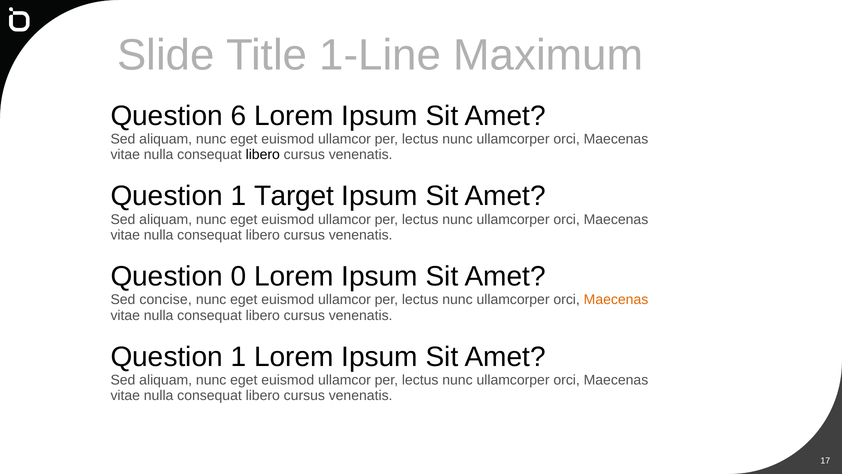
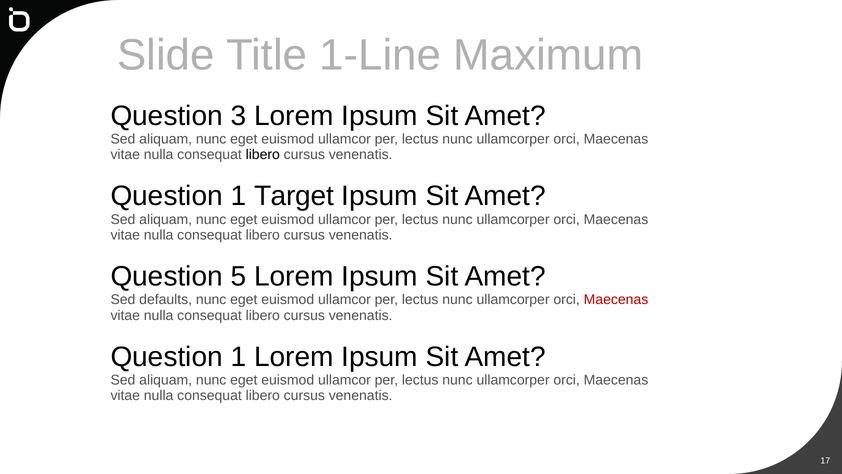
6: 6 -> 3 (238, 116)
0: 0 -> 5 (238, 276)
concise: concise -> defaults (166, 300)
Maecenas colour: orange -> red (616, 300)
